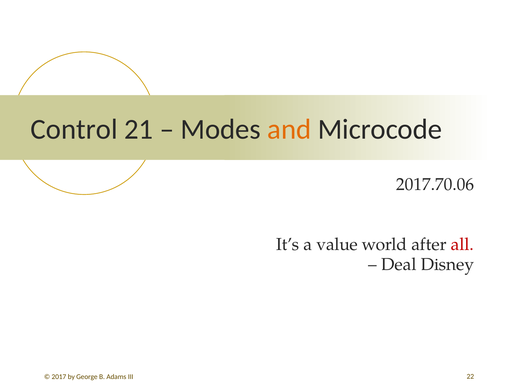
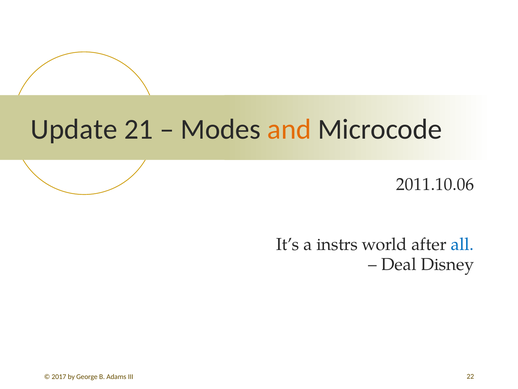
Control: Control -> Update (74, 129)
2017.70.06: 2017.70.06 -> 2011.10.06 (435, 184)
value: value -> instrs (337, 244)
all colour: red -> blue (462, 244)
